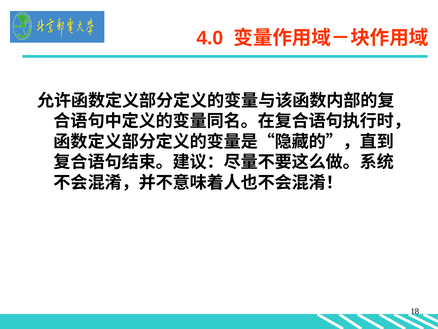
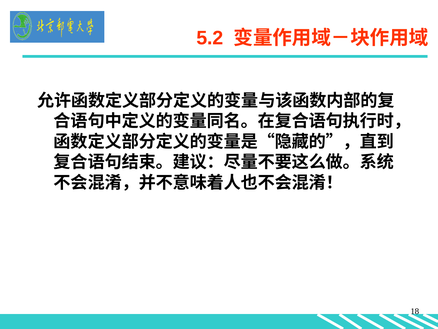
4.0: 4.0 -> 5.2 (210, 38)
